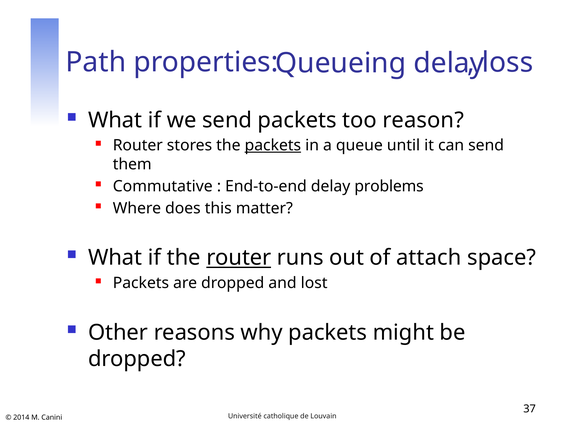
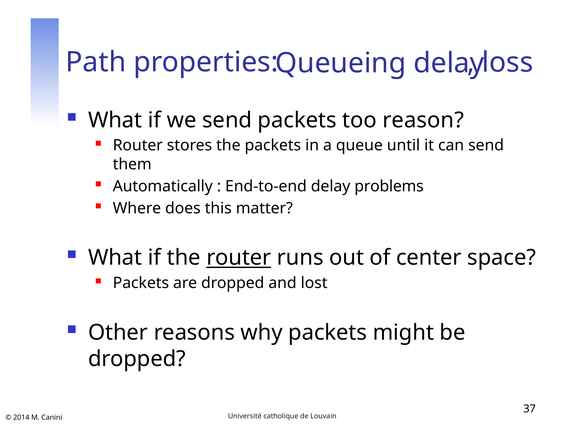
packets underline: present -> none (273, 145)
Commutative: Commutative -> Automatically (163, 186)
attach: attach -> center (429, 258)
